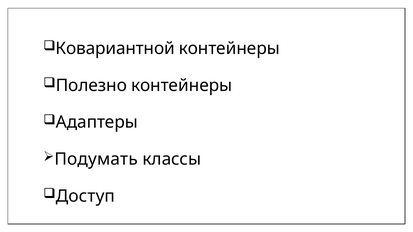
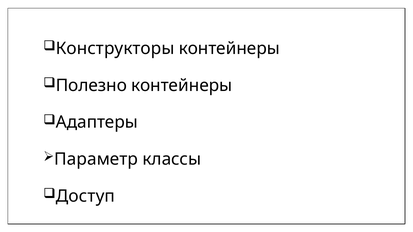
Ковариантной: Ковариантной -> Конструкторы (115, 49)
Подумать: Подумать -> Параметр (96, 159)
